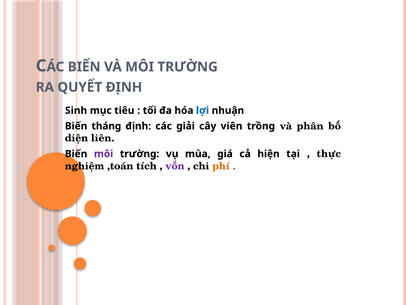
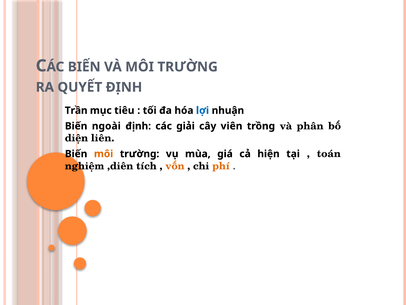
Sinh: Sinh -> Trần (76, 110)
tháng: tháng -> ngoài (106, 126)
môi colour: purple -> orange (104, 154)
thực: thực -> toán (329, 154)
,toán: ,toán -> ,diên (120, 166)
vốn colour: purple -> orange (175, 166)
